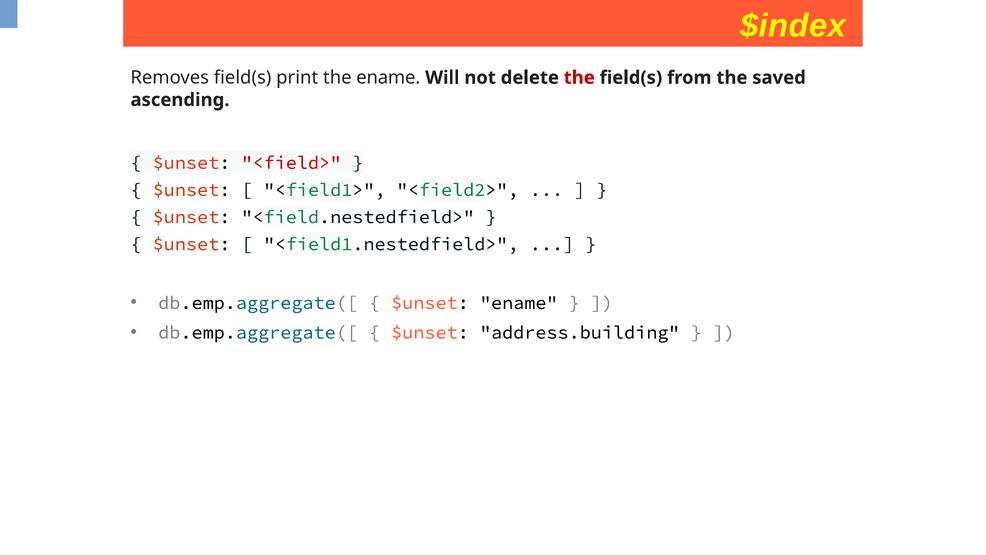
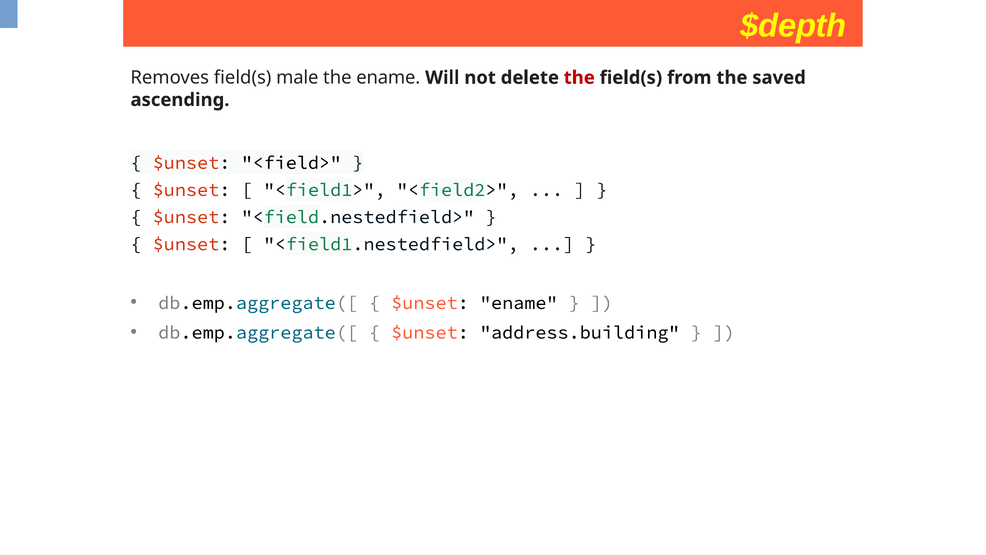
$index: $index -> $depth (793, 26)
print: print -> male (297, 78)
<field> colour: red -> black (291, 163)
